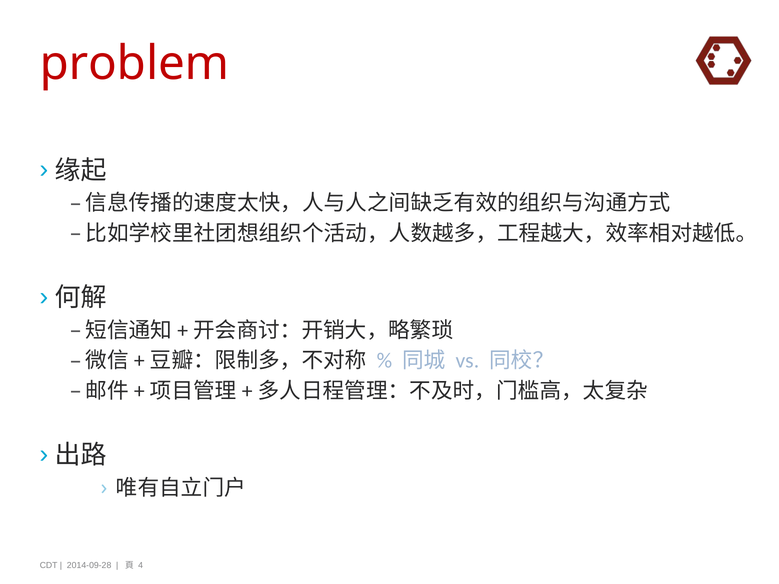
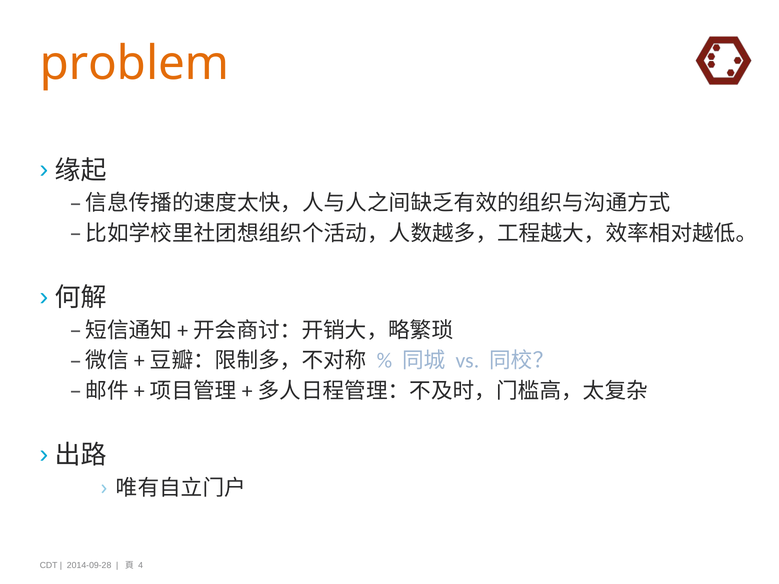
problem colour: red -> orange (135, 64)
